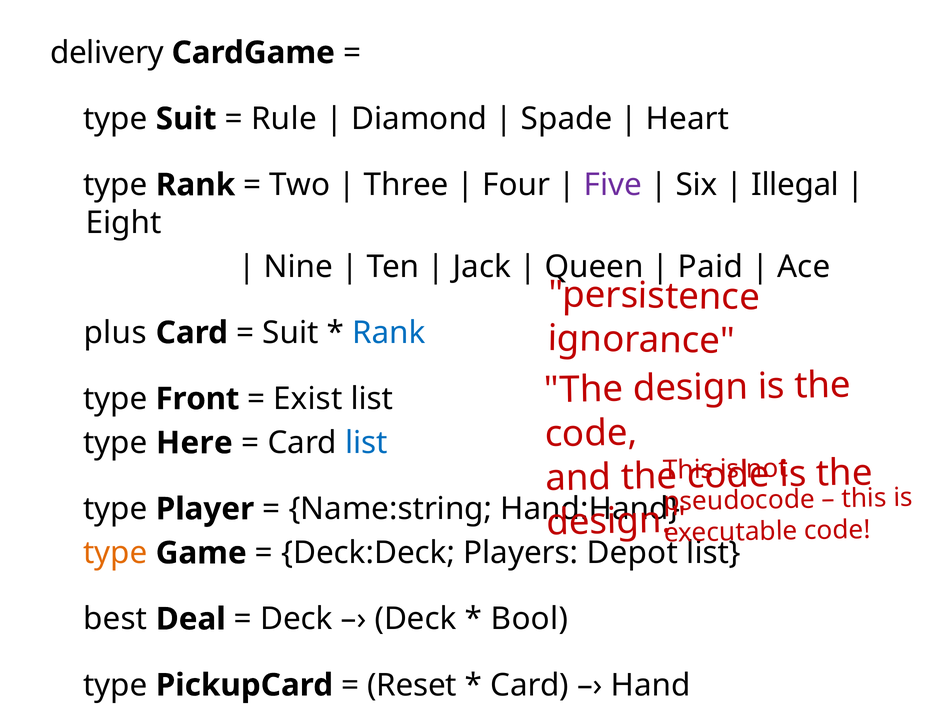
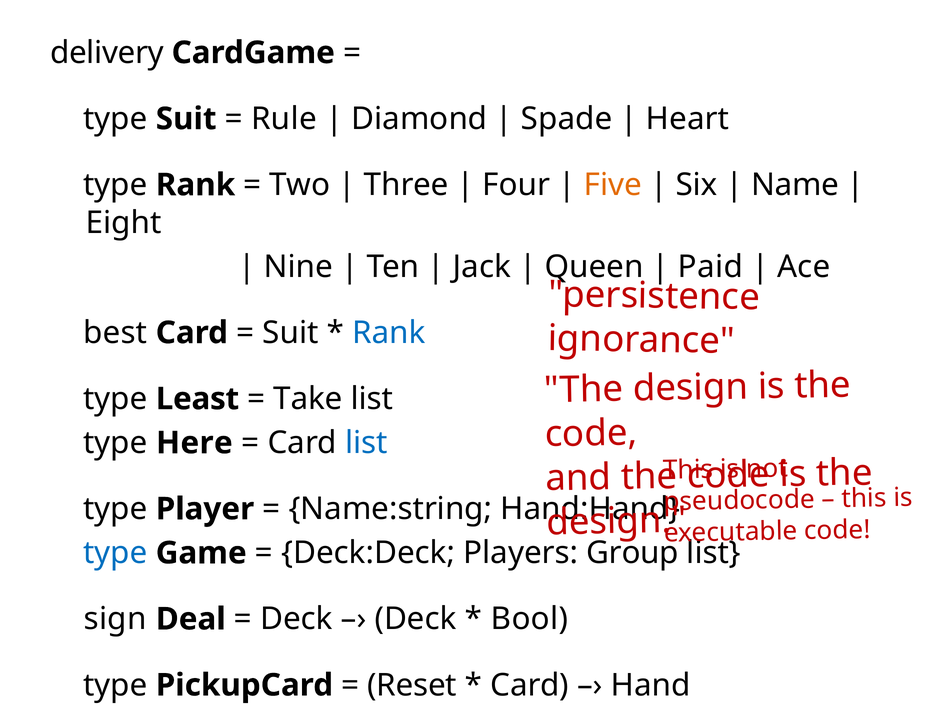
Five colour: purple -> orange (613, 185)
Illegal: Illegal -> Name (795, 185)
plus: plus -> best (115, 333)
Front: Front -> Least (197, 399)
Exist: Exist -> Take (308, 399)
type colour: orange -> blue (115, 553)
Depot: Depot -> Group (633, 553)
best: best -> sign (115, 619)
